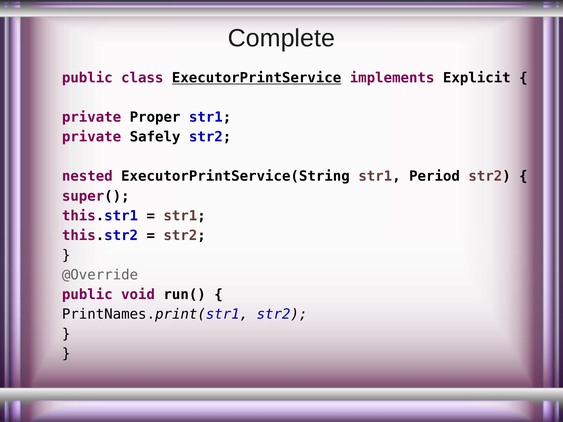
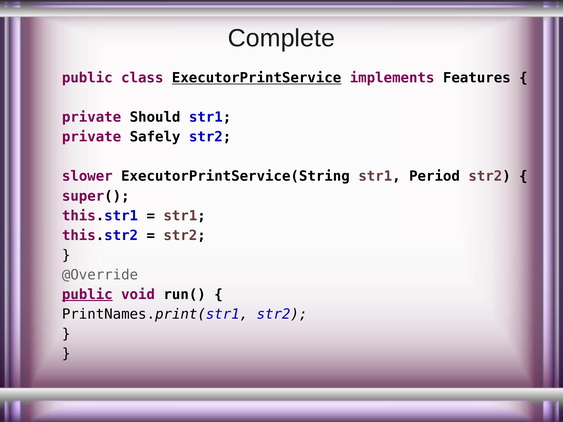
Explicit: Explicit -> Features (477, 78)
Proper: Proper -> Should (155, 117)
nested: nested -> slower (87, 176)
public underline: none -> present (87, 295)
